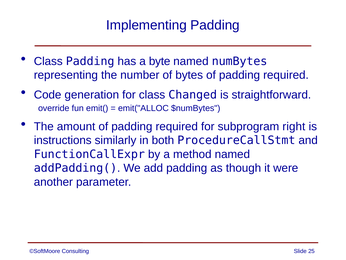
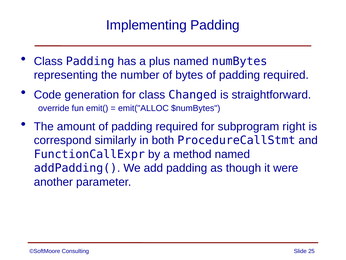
byte: byte -> plus (160, 61)
instructions: instructions -> correspond (63, 140)
